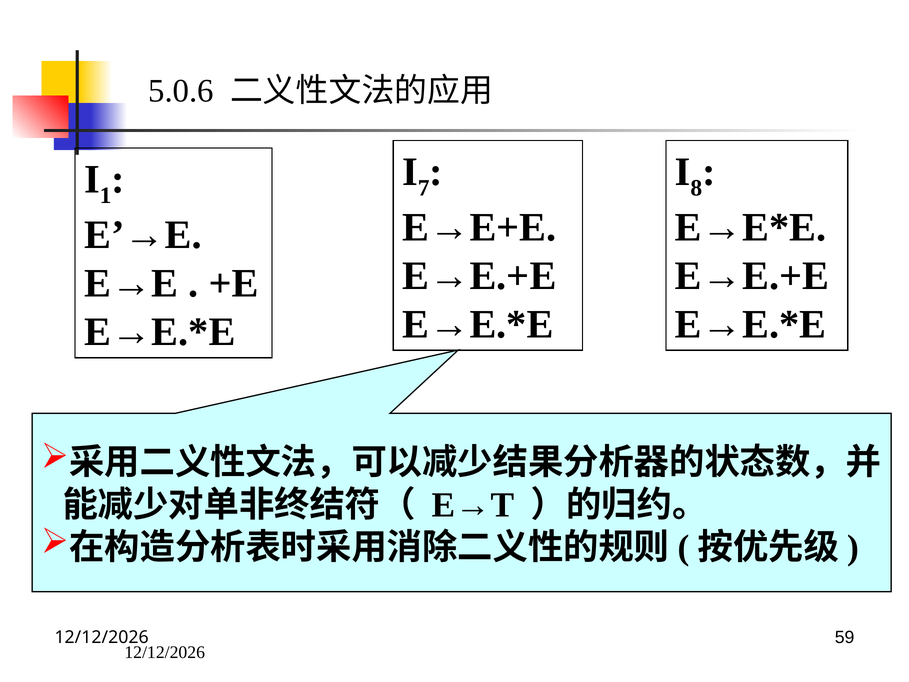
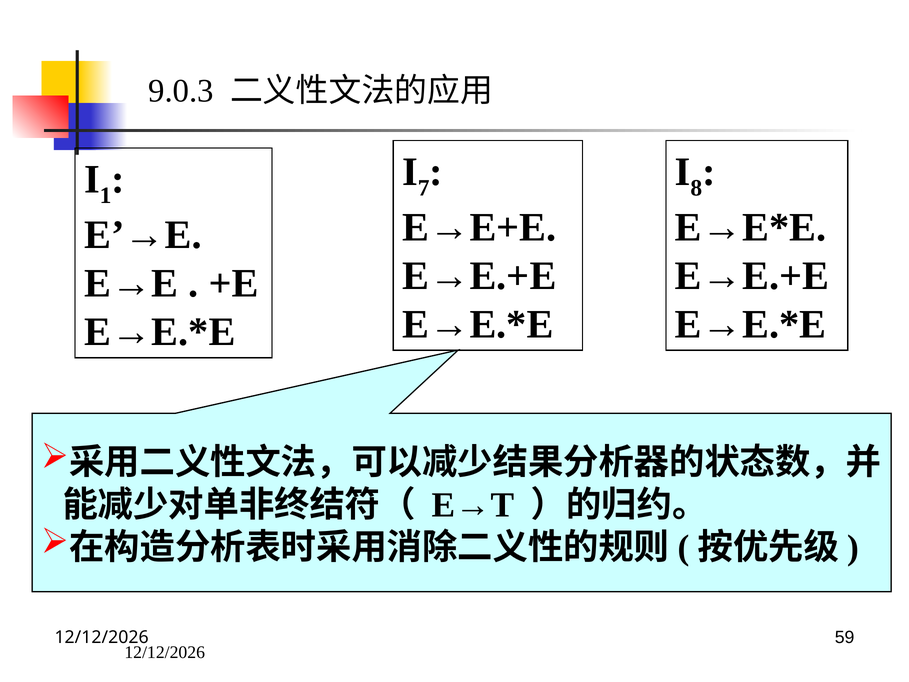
5.0.6: 5.0.6 -> 9.0.3 (181, 91)
